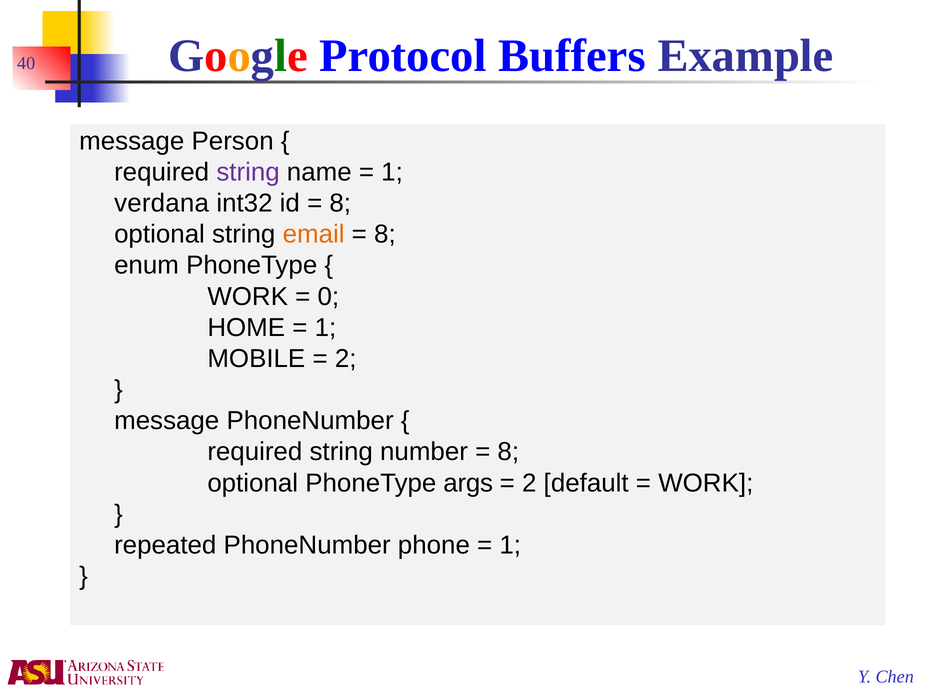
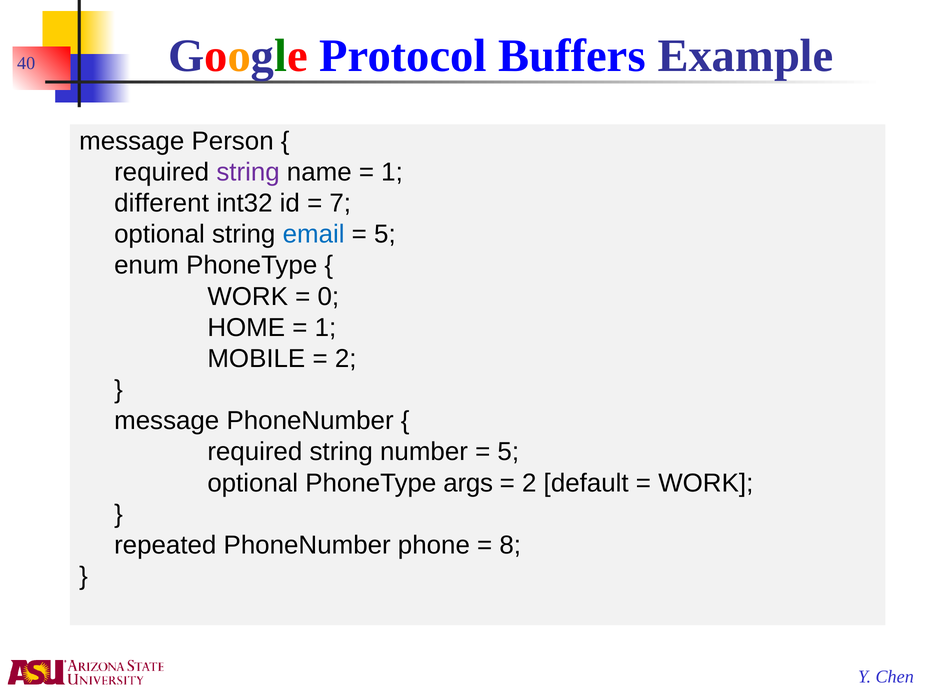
verdana: verdana -> different (162, 203)
8: 8 -> 7 (340, 203)
email colour: orange -> blue (314, 234)
8: 8 -> 5 (385, 234)
8: 8 -> 5 (508, 452)
1: 1 -> 8 (510, 545)
